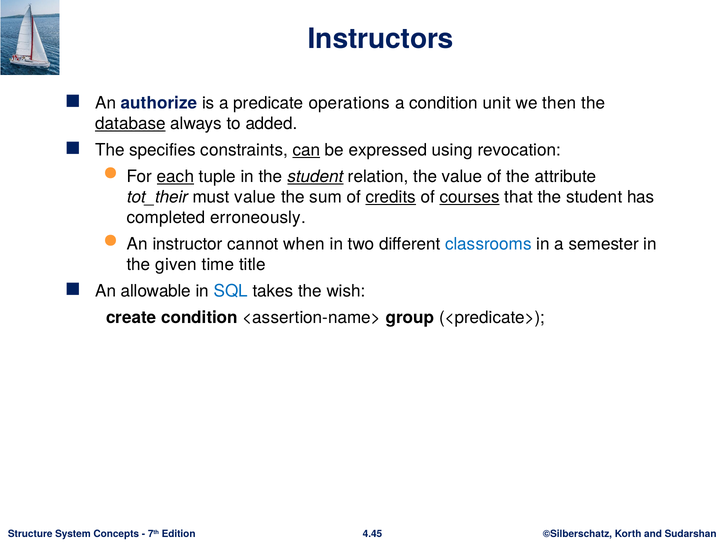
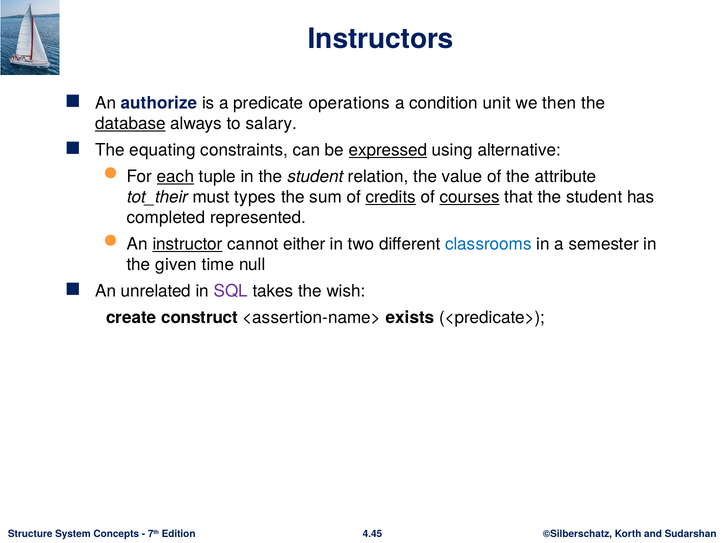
added: added -> salary (271, 123)
specifies: specifies -> equating (163, 150)
can underline: present -> none (306, 150)
expressed underline: none -> present (388, 150)
revocation: revocation -> alternative (519, 150)
student underline: present -> none (315, 176)
must value: value -> types (255, 197)
erroneously: erroneously -> represented (258, 218)
instructor underline: none -> present (188, 244)
when: when -> either (304, 244)
title: title -> null (252, 265)
allowable: allowable -> unrelated (156, 291)
SQL colour: blue -> purple (231, 291)
create condition: condition -> construct (200, 318)
group: group -> exists (410, 318)
